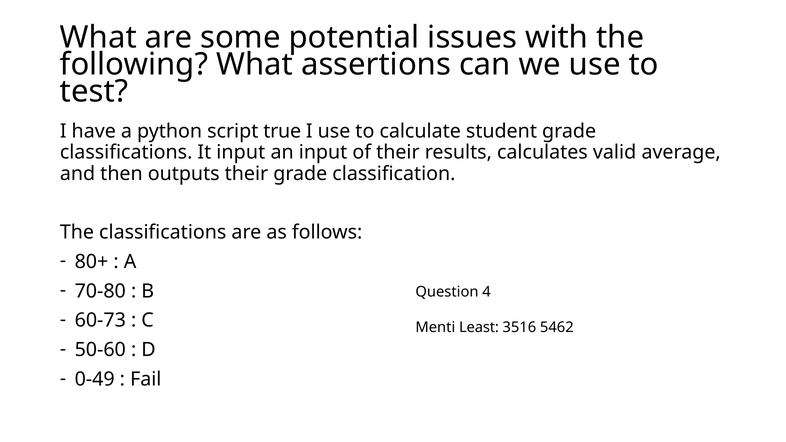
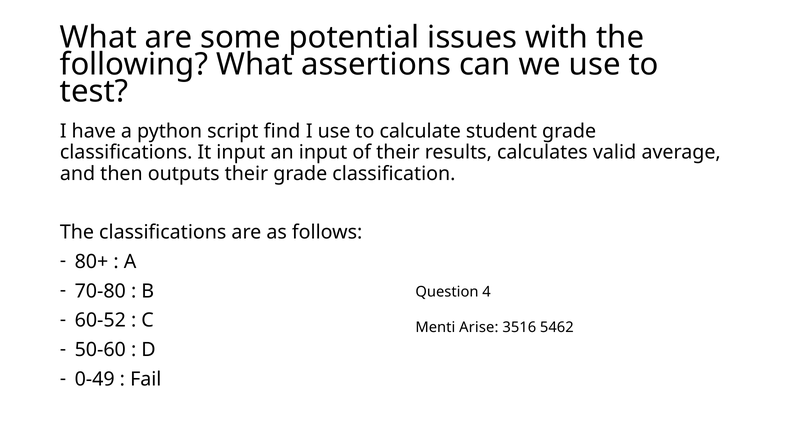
true: true -> find (282, 131)
60-73: 60-73 -> 60-52 (100, 321)
Least: Least -> Arise (479, 328)
